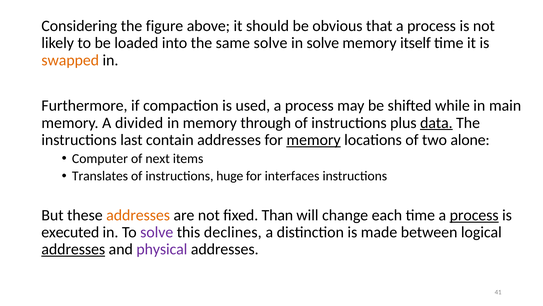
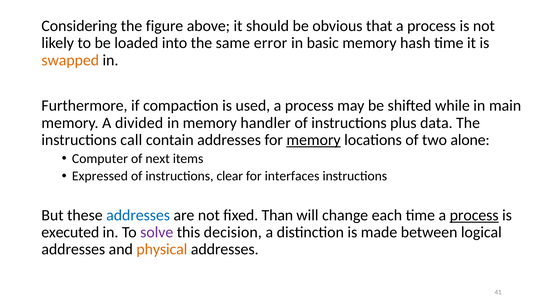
same solve: solve -> error (271, 43)
in solve: solve -> basic (323, 43)
itself: itself -> hash (415, 43)
through: through -> handler (266, 123)
data underline: present -> none (436, 123)
last: last -> call (131, 140)
Translates: Translates -> Expressed (100, 176)
huge: huge -> clear (230, 176)
addresses colour: orange -> blue (138, 215)
declines: declines -> decision (233, 232)
addresses underline: present -> none (73, 249)
physical colour: purple -> orange (162, 249)
